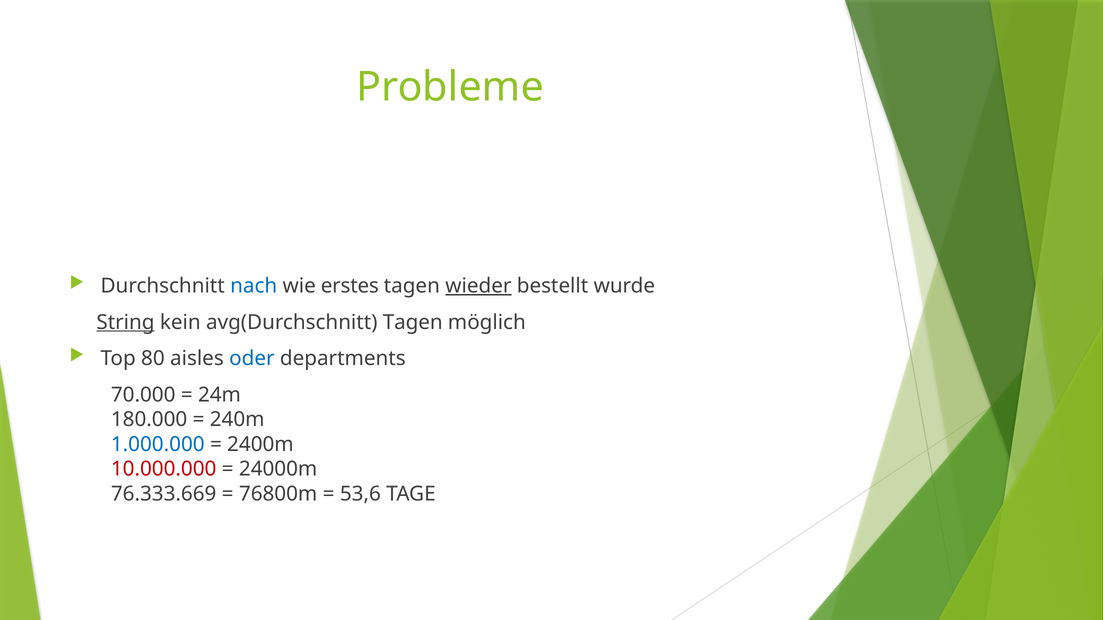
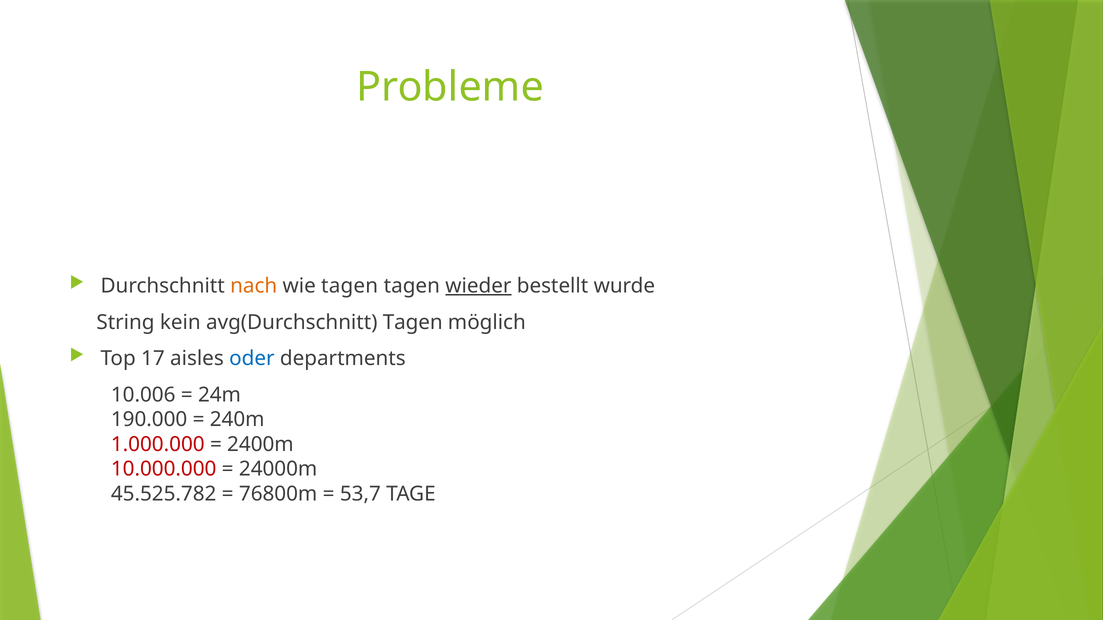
nach colour: blue -> orange (254, 286)
wie erstes: erstes -> tagen (350, 286)
String underline: present -> none (125, 322)
80: 80 -> 17 (153, 359)
70.000: 70.000 -> 10.006 (143, 395)
180.000: 180.000 -> 190.000 (149, 420)
1.000.000 colour: blue -> red (158, 445)
76.333.669: 76.333.669 -> 45.525.782 (164, 494)
53,6: 53,6 -> 53,7 (360, 494)
